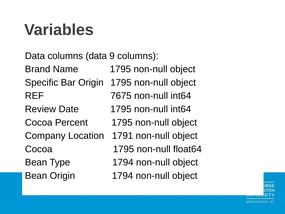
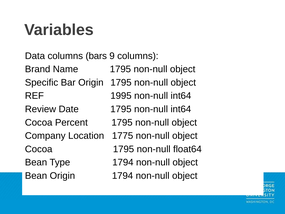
columns data: data -> bars (96, 56)
7675: 7675 -> 1995 (121, 96)
1791: 1791 -> 1775 (123, 136)
